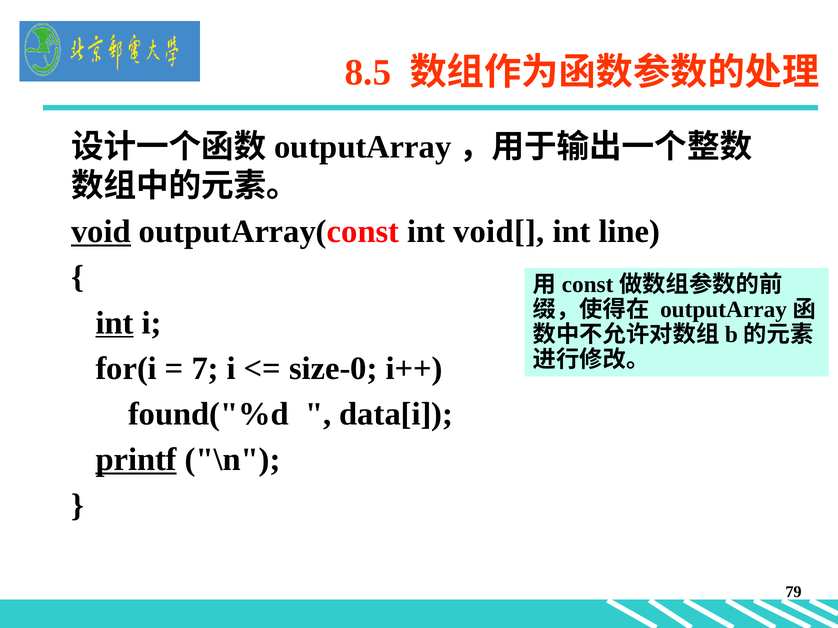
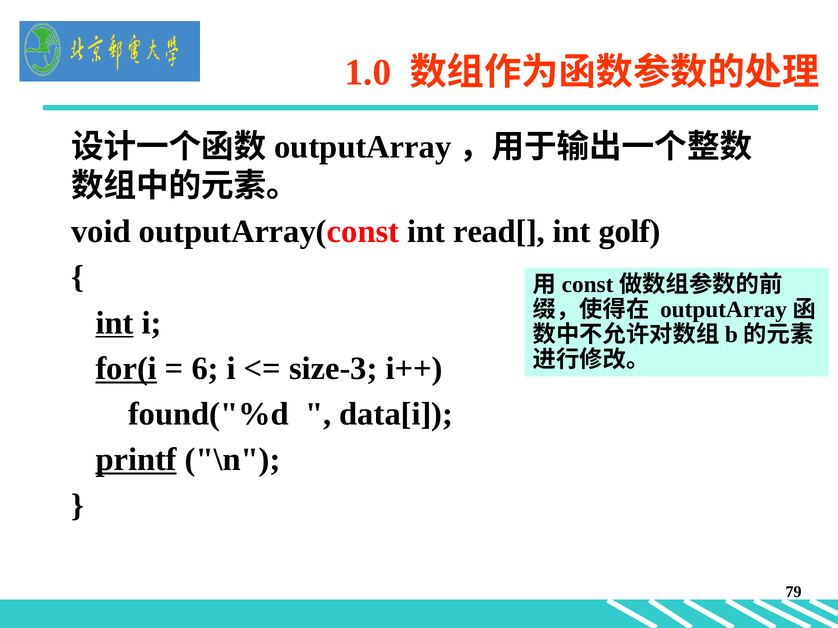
8.5: 8.5 -> 1.0 (368, 73)
void underline: present -> none (101, 232)
void[: void[ -> read[ (499, 232)
line: line -> golf (630, 232)
for(i underline: none -> present (126, 369)
7: 7 -> 6 (205, 369)
size-0: size-0 -> size-3 (333, 369)
